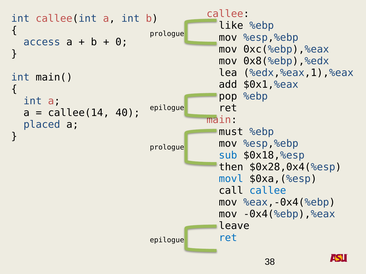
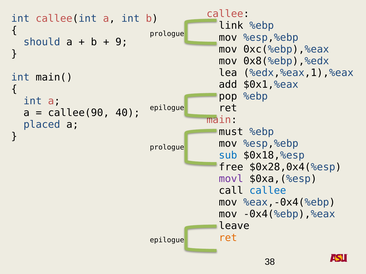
like: like -> link (231, 26)
access: access -> should (42, 42)
0: 0 -> 9 (122, 42)
callee(14: callee(14 -> callee(90 (79, 113)
then: then -> free (231, 167)
movl colour: blue -> purple (231, 179)
ret colour: blue -> orange (228, 238)
